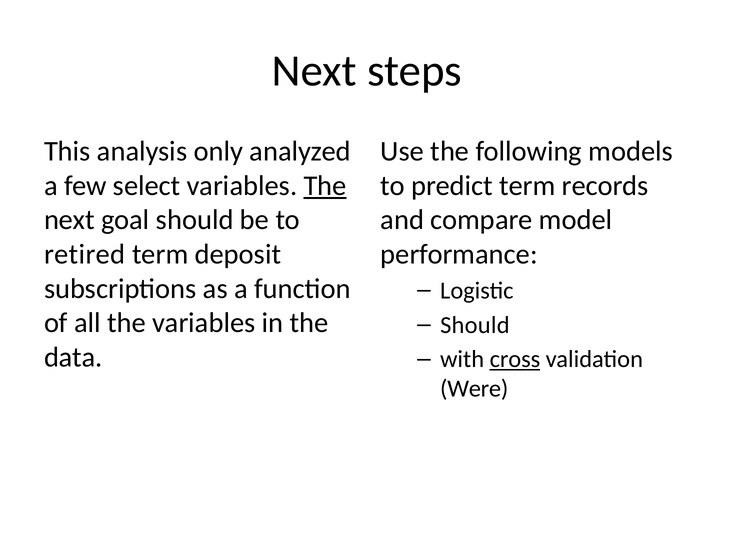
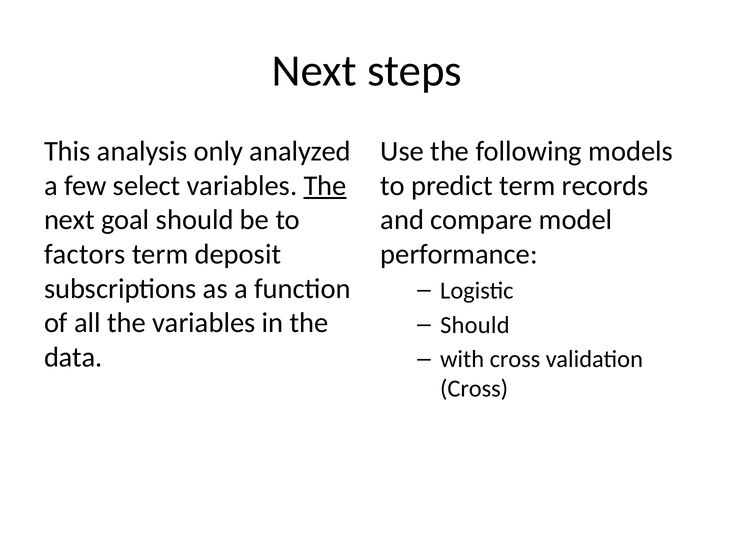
retired: retired -> factors (85, 254)
cross underline: present -> none (515, 359)
Were: Were -> Cross (474, 388)
